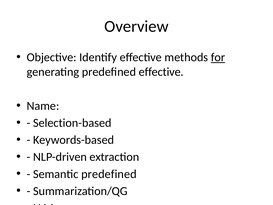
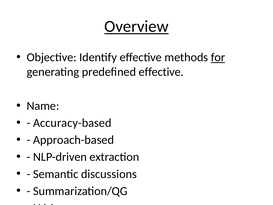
Overview underline: none -> present (136, 26)
Selection-based: Selection-based -> Accuracy-based (72, 123)
Keywords-based: Keywords-based -> Approach-based (74, 140)
Semantic predefined: predefined -> discussions (109, 174)
